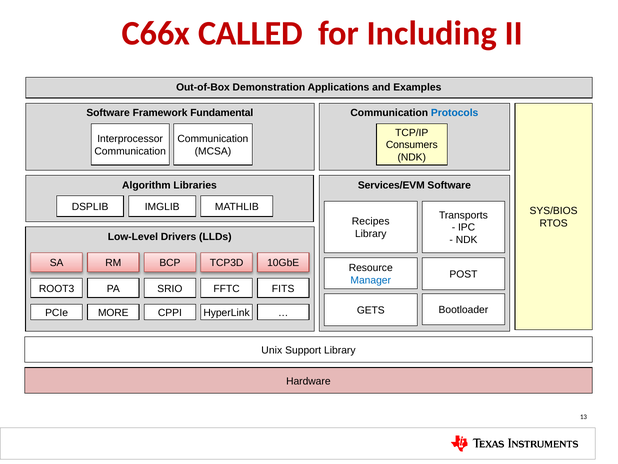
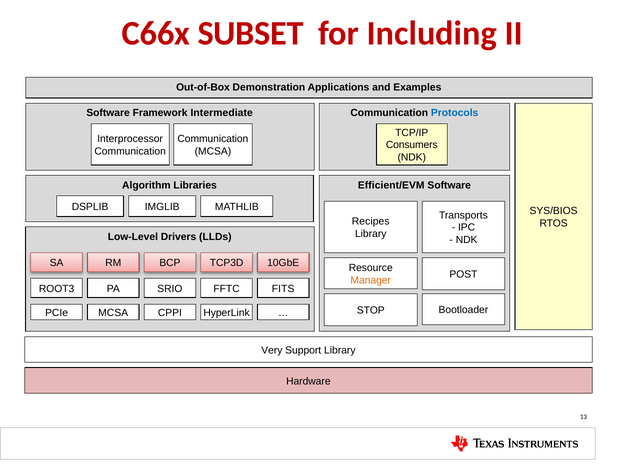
CALLED: CALLED -> SUBSET (251, 33)
Fundamental: Fundamental -> Intermediate (222, 113)
Services/EVM: Services/EVM -> Efficient/EVM (391, 185)
Manager colour: blue -> orange (371, 280)
GETS: GETS -> STOP (371, 310)
MORE: MORE -> MCSA (113, 312)
Unix: Unix -> Very (272, 350)
